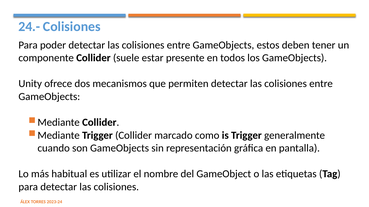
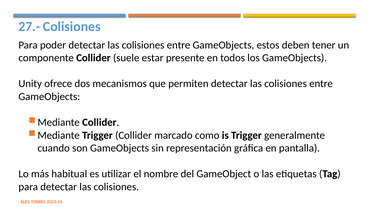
24.-: 24.- -> 27.- (29, 27)
